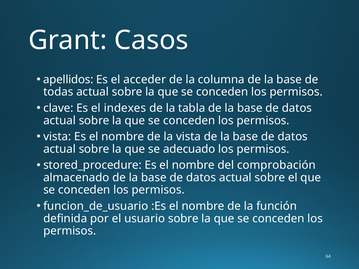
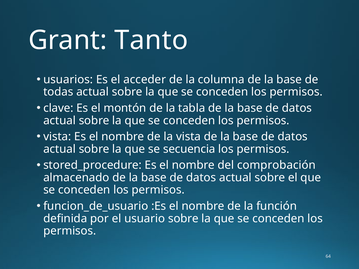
Casos: Casos -> Tanto (151, 40)
apellidos: apellidos -> usuarios (68, 80)
indexes: indexes -> montón (125, 108)
adecuado: adecuado -> secuencia (189, 149)
